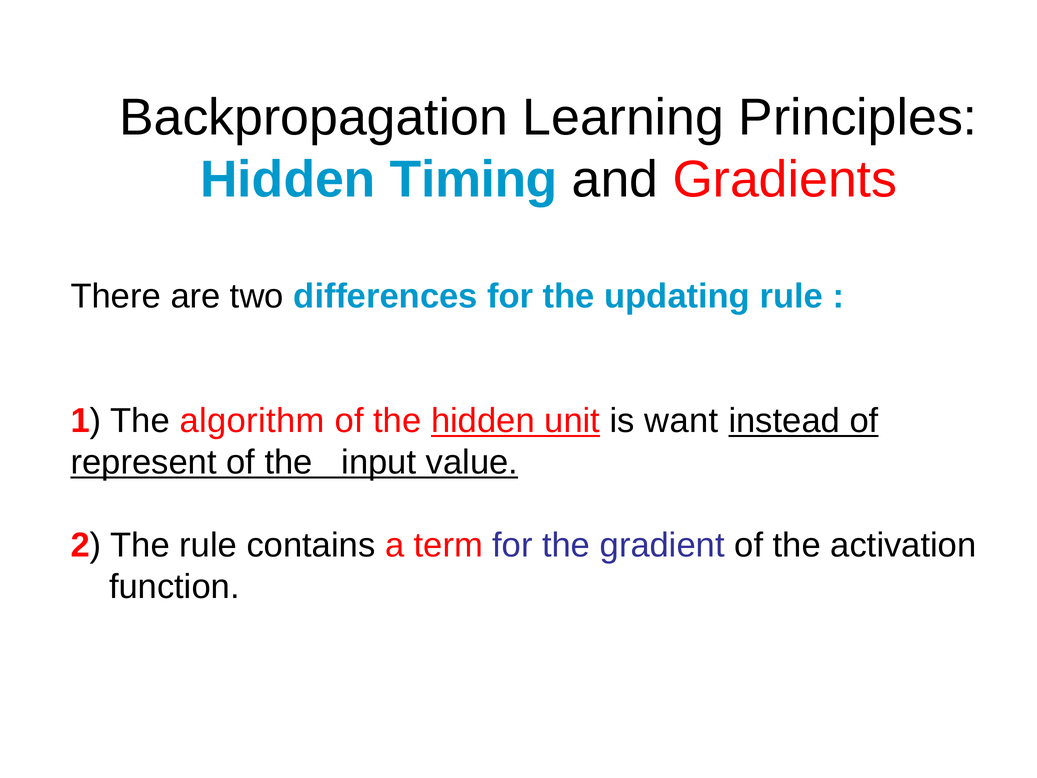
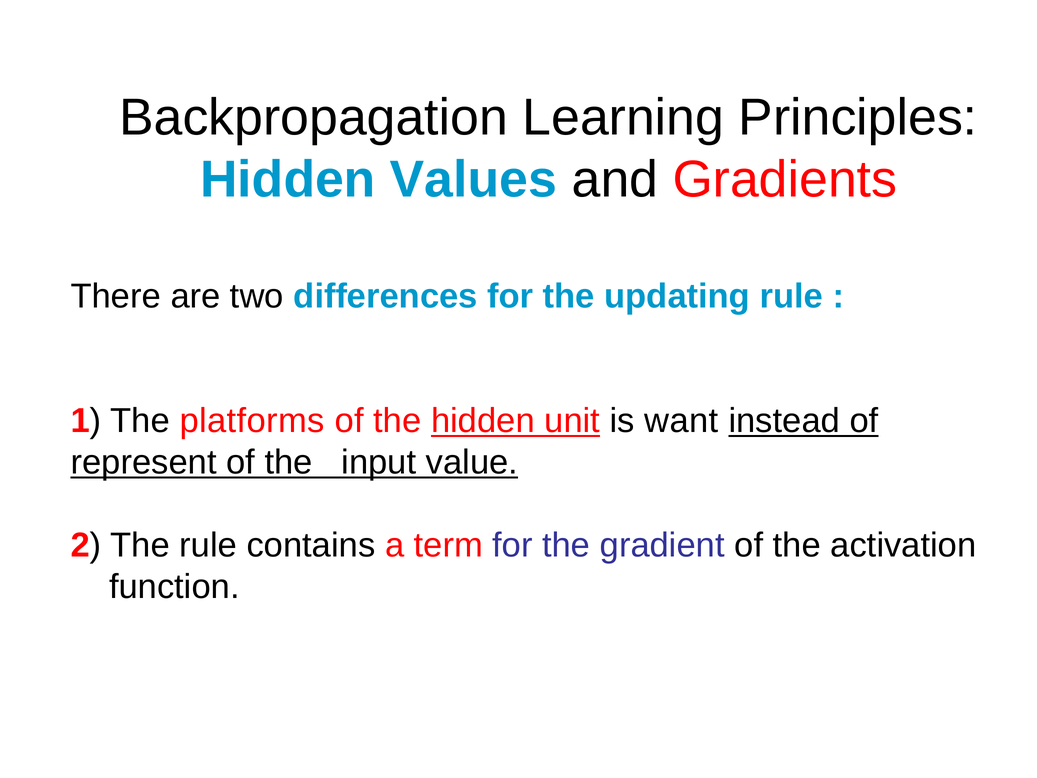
Timing: Timing -> Values (473, 180)
algorithm: algorithm -> platforms (252, 421)
